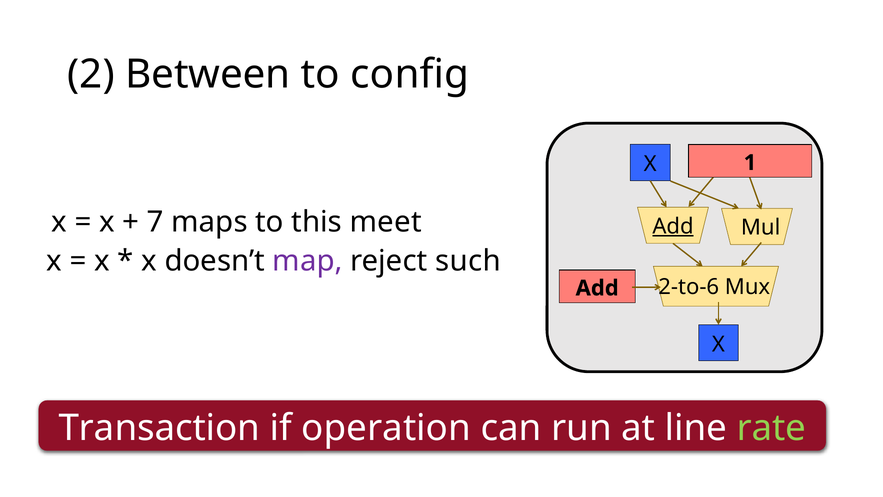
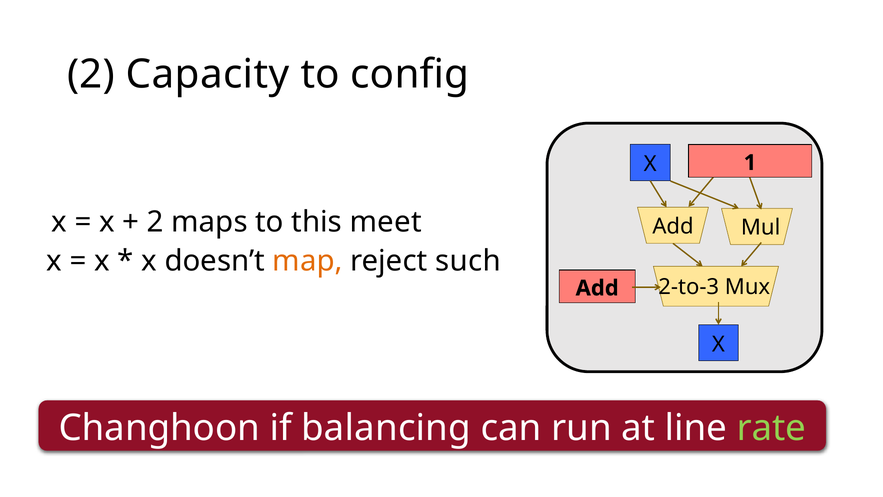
Between: Between -> Capacity (208, 74)
7: 7 -> 2 (155, 222)
Add underline: present -> none (673, 226)
map colour: purple -> orange (308, 261)
2-to-6: 2-to-6 -> 2-to-3 (689, 287)
Transaction: Transaction -> Changhoon (159, 428)
operation: operation -> balancing (386, 428)
